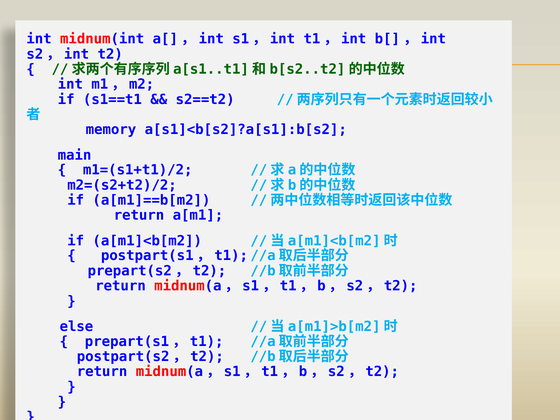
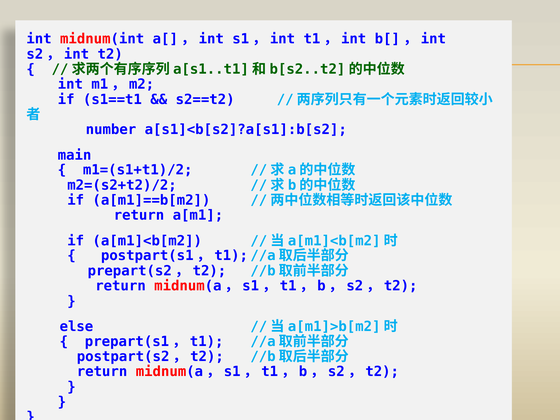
memory: memory -> number (111, 130)
